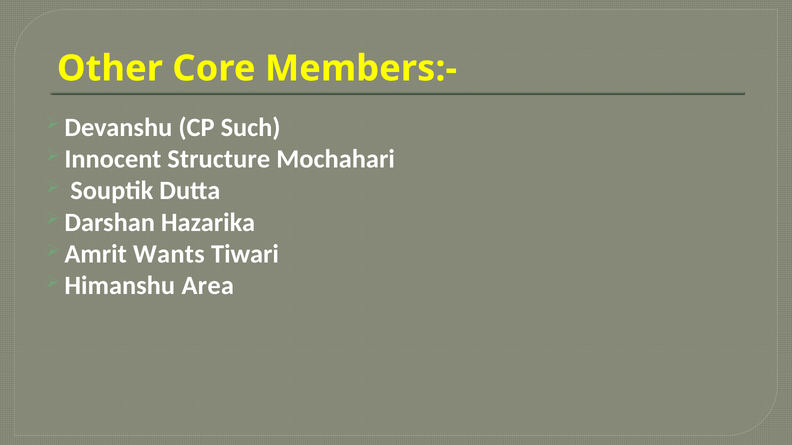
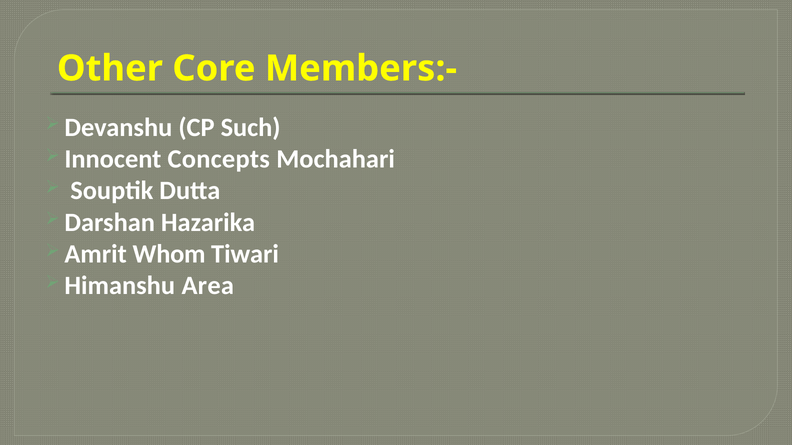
Structure: Structure -> Concepts (219, 159)
Wants: Wants -> Whom (169, 254)
